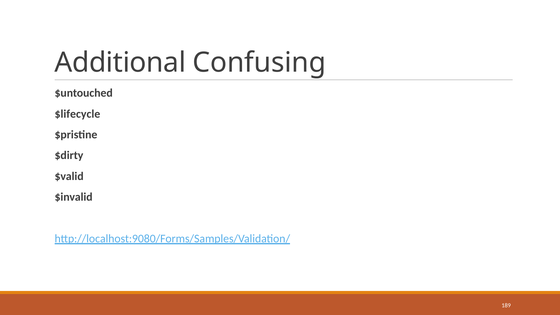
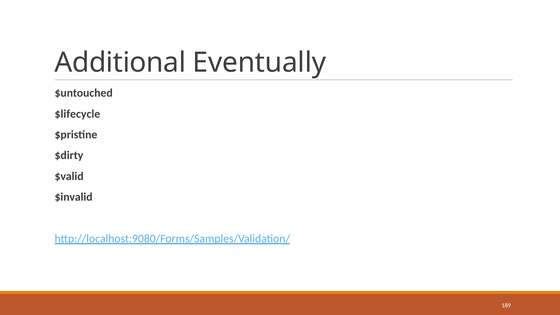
Confusing: Confusing -> Eventually (259, 63)
